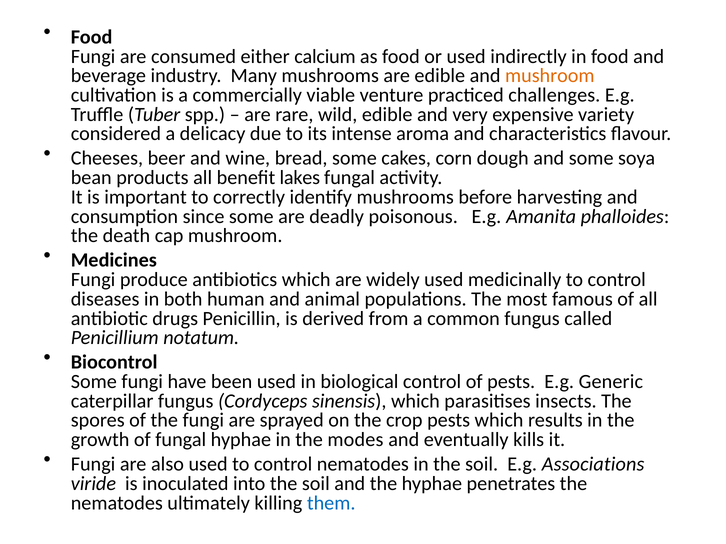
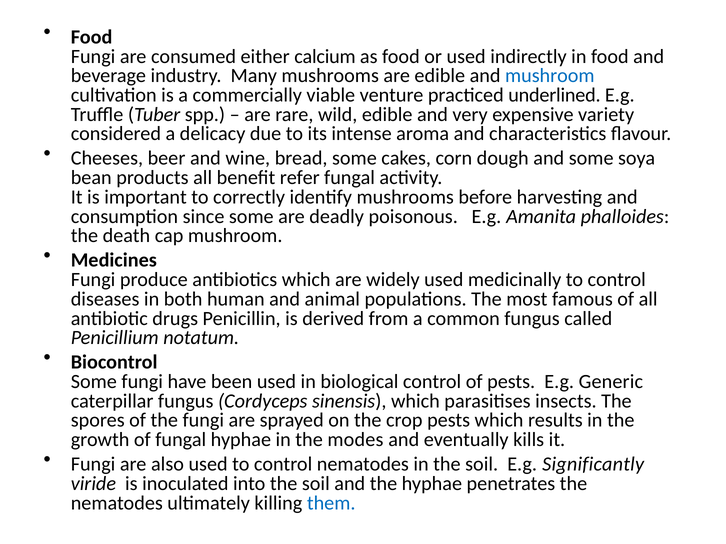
mushroom colour: orange -> blue (550, 76)
challenges: challenges -> underlined (554, 95)
lakes: lakes -> refer (300, 178)
Associations: Associations -> Significantly (593, 465)
